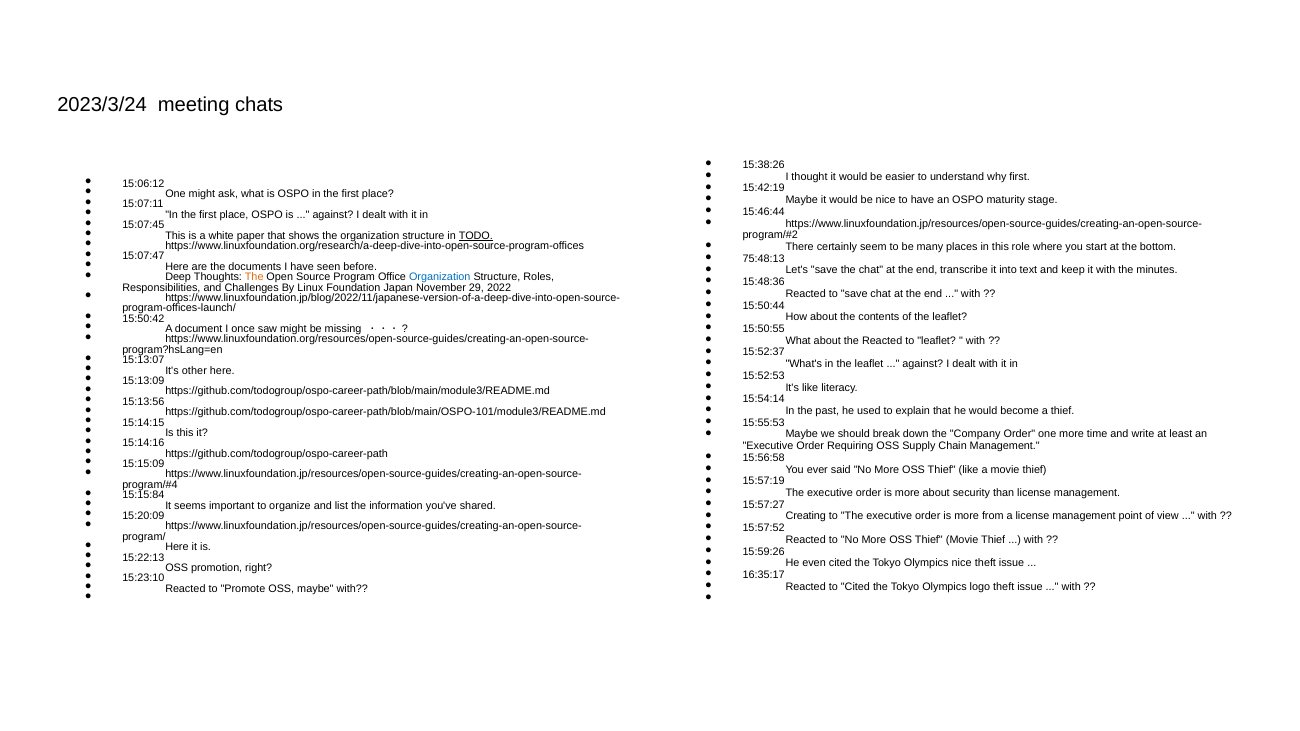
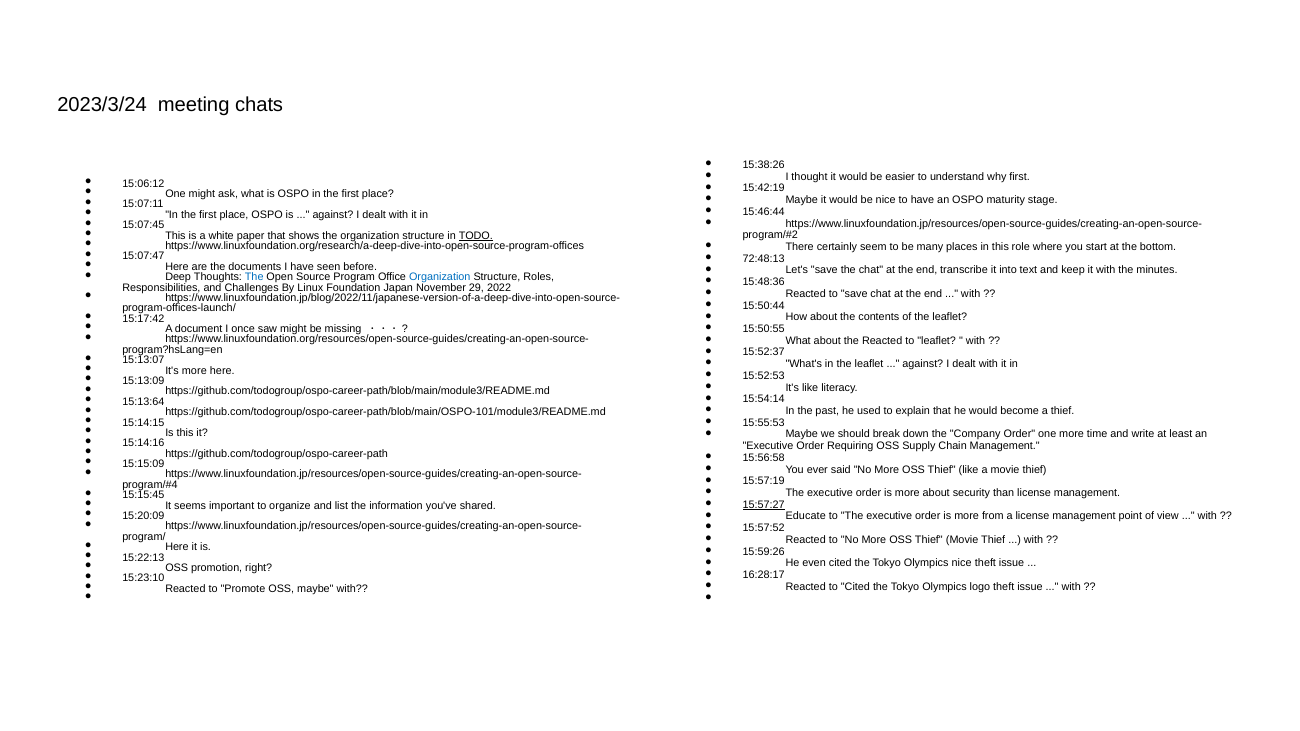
75:48:13: 75:48:13 -> 72:48:13 (764, 259)
The colour: orange -> blue (254, 277)
15:50:42: 15:50:42 -> 15:17:42 (143, 319)
It's other: other -> more (194, 371)
15:13:56: 15:13:56 -> 15:13:64 (143, 402)
15:15:84: 15:15:84 -> 15:15:45 (143, 495)
15:57:27 underline: none -> present (764, 505)
Creating: Creating -> Educate (806, 517)
16:35:17: 16:35:17 -> 16:28:17 (764, 575)
